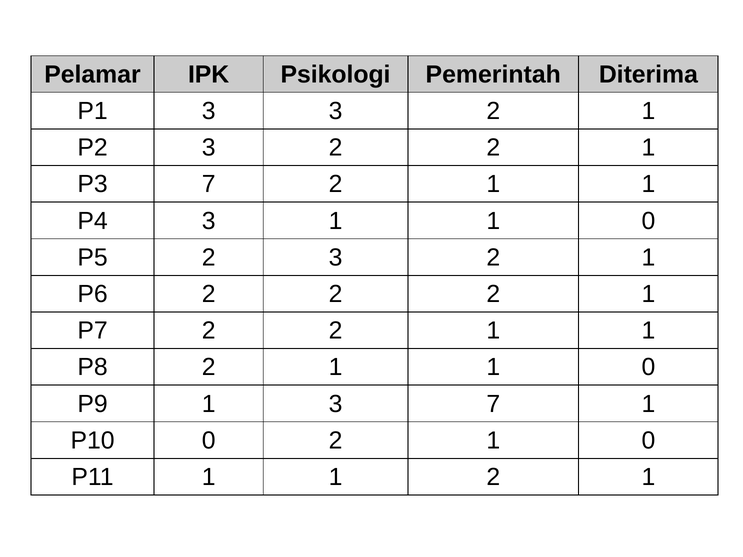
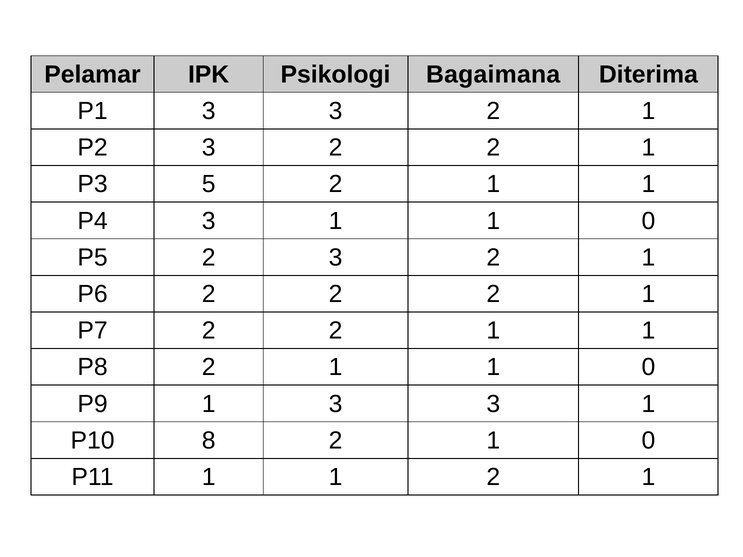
Pemerintah: Pemerintah -> Bagaimana (493, 74)
P3 7: 7 -> 5 (209, 184)
1 3 7: 7 -> 3 (493, 404)
P10 0: 0 -> 8 (209, 441)
